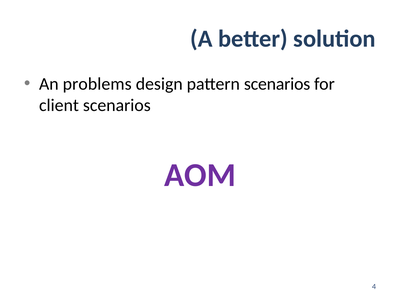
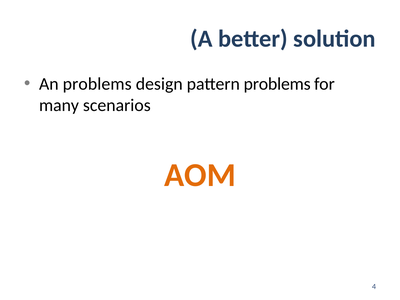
pattern scenarios: scenarios -> problems (277, 84)
client: client -> many (59, 105)
AOM colour: purple -> orange (200, 175)
